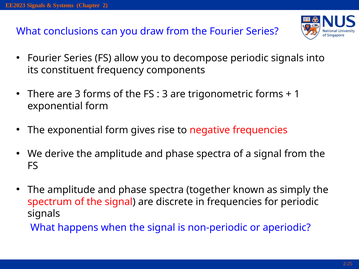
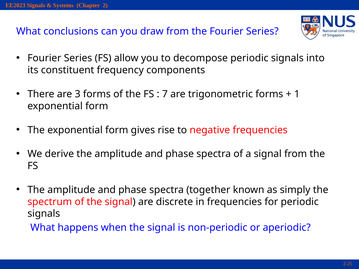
3: 3 -> 7 (165, 94)
